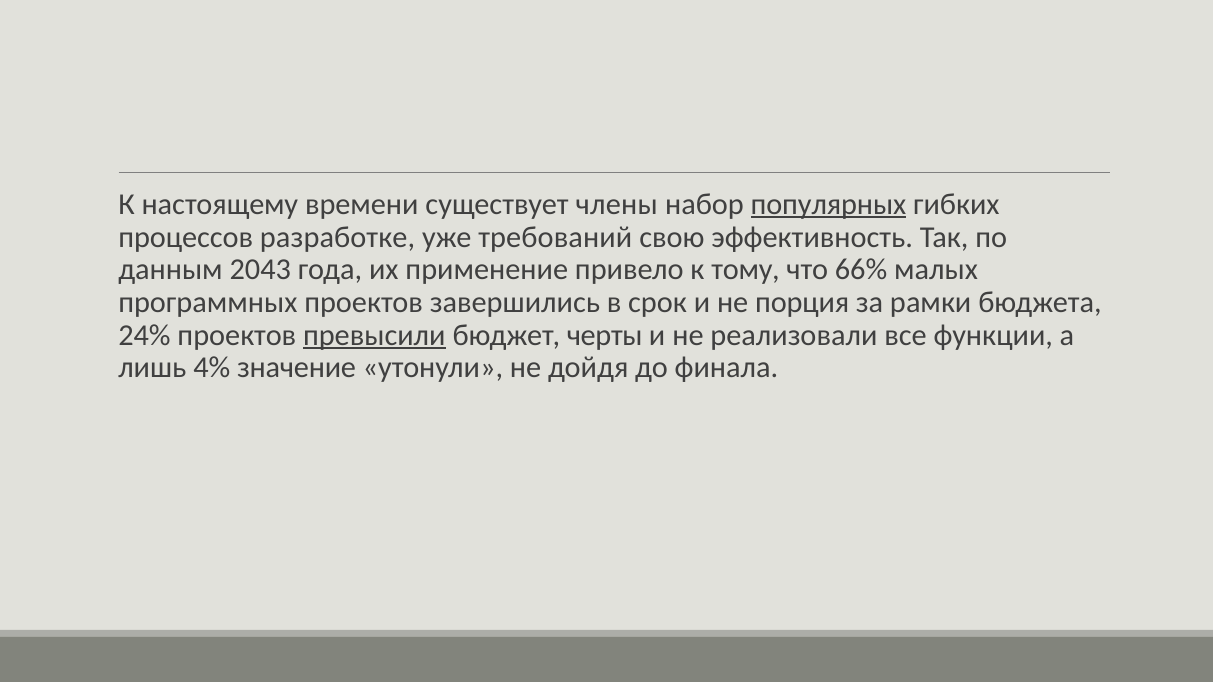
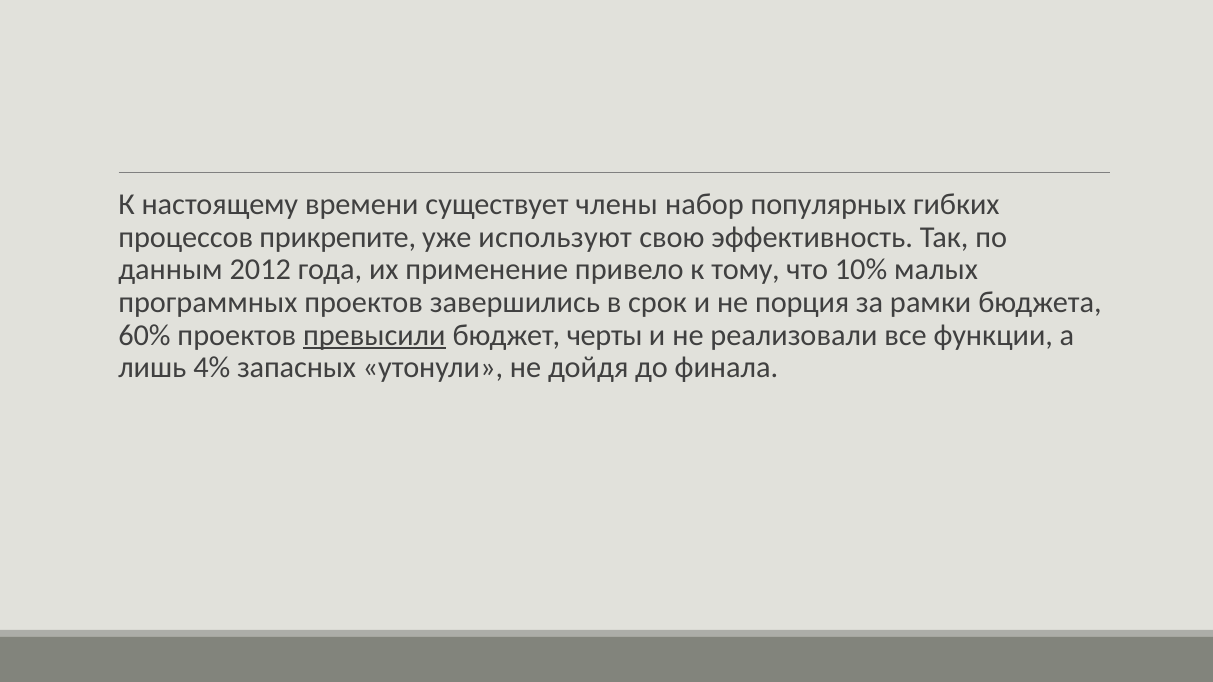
популярных underline: present -> none (828, 204)
разработке: разработке -> прикрепите (338, 237)
требований: требований -> используют (555, 237)
2043: 2043 -> 2012 (260, 270)
66%: 66% -> 10% (861, 270)
24%: 24% -> 60% (144, 335)
значение: значение -> запасных (297, 368)
